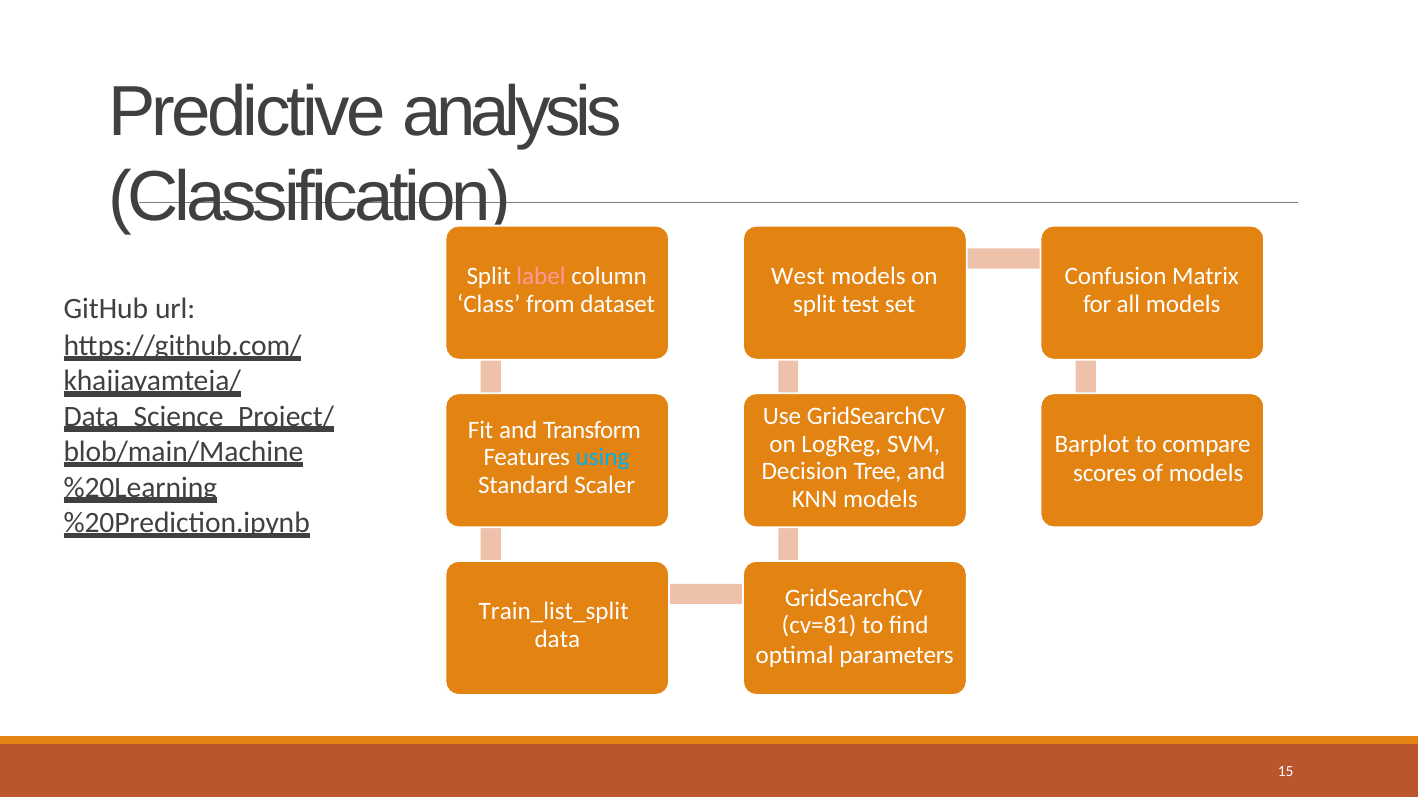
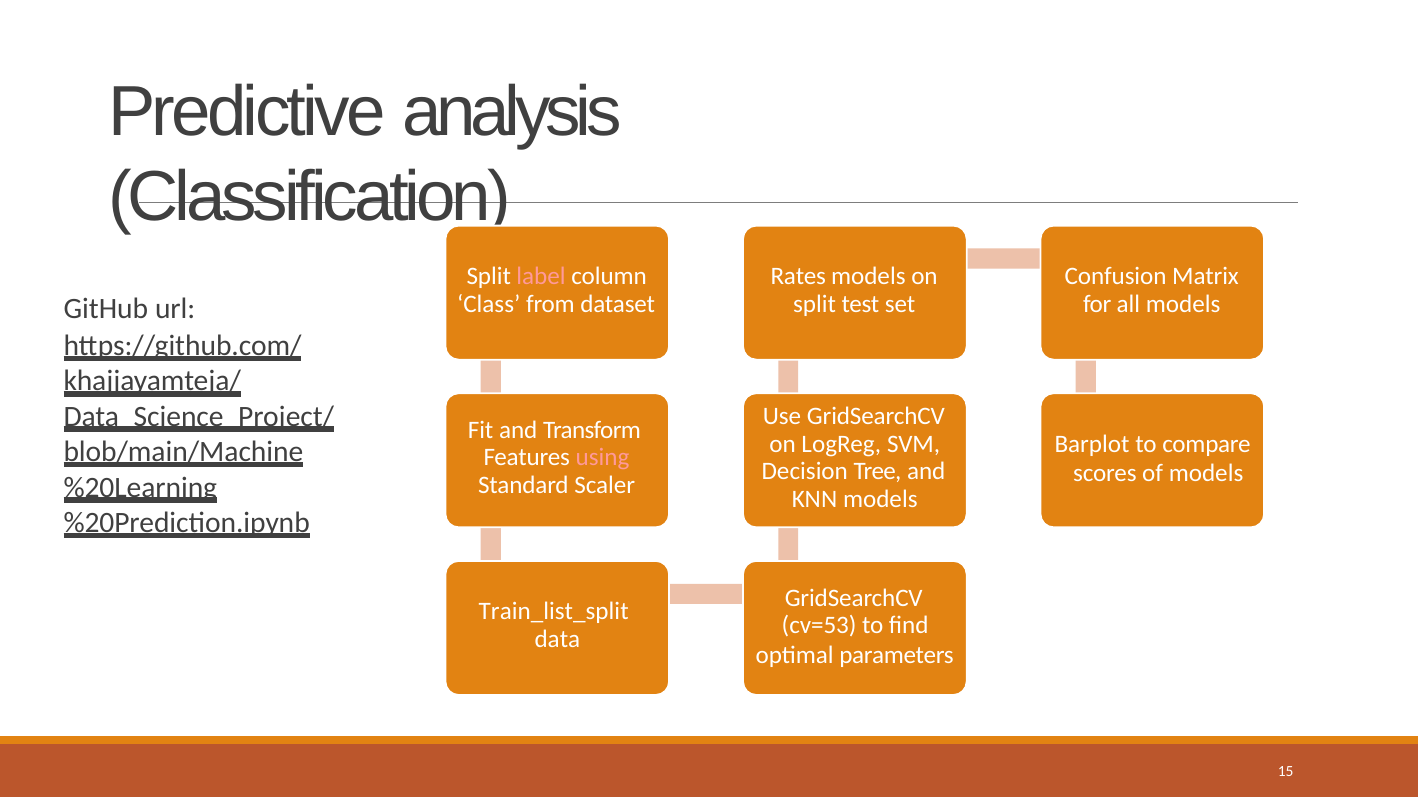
West: West -> Rates (798, 277)
using colour: light blue -> pink (603, 458)
cv=81: cv=81 -> cv=53 (819, 626)
